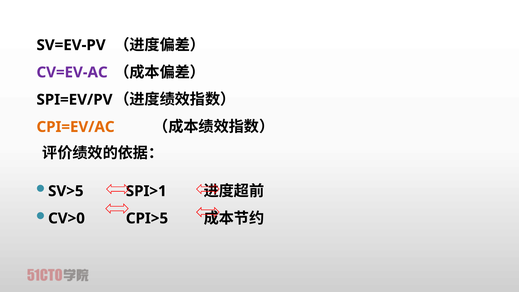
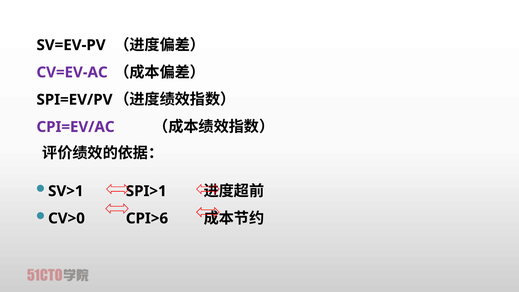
CPI=EV/AC colour: orange -> purple (76, 127)
SV>5: SV>5 -> SV>1 (66, 191)
CPI>5: CPI>5 -> CPI>6 (147, 218)
